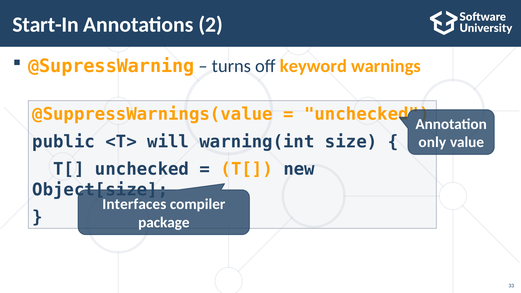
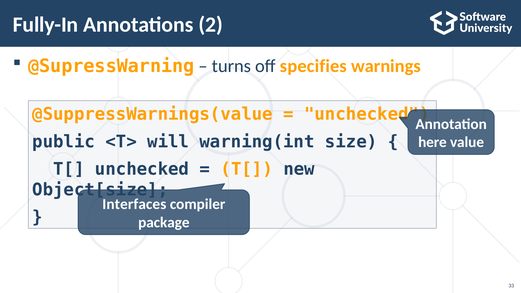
Start-In: Start-In -> Fully-In (46, 25)
keyword: keyword -> specifies (313, 66)
only: only -> here (432, 142)
